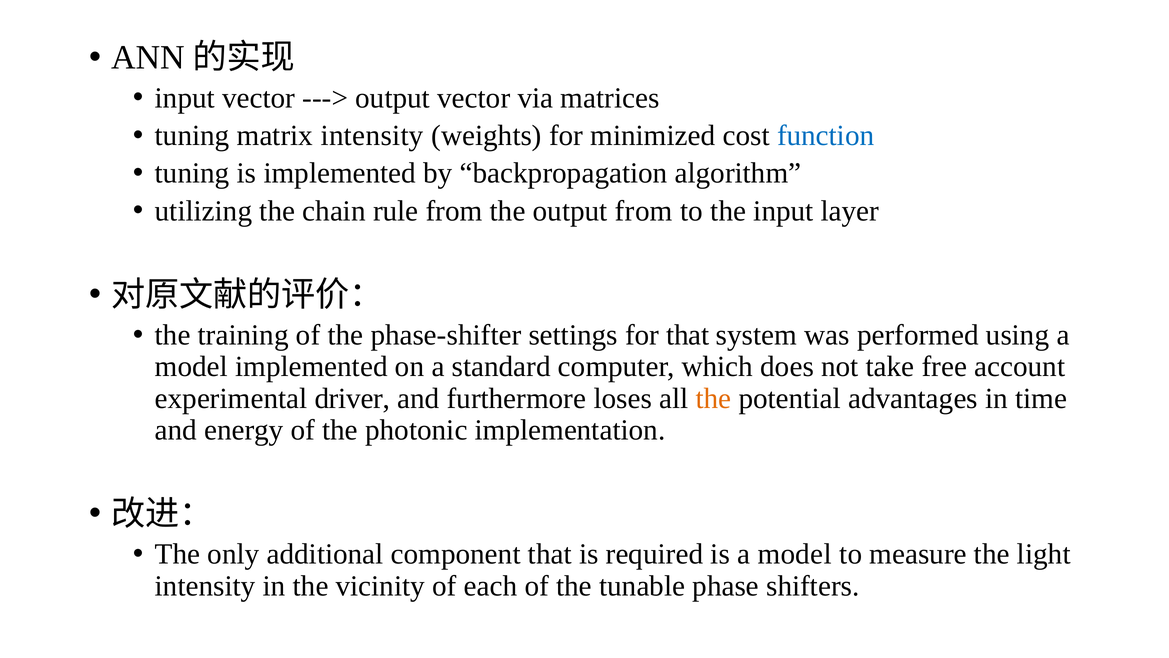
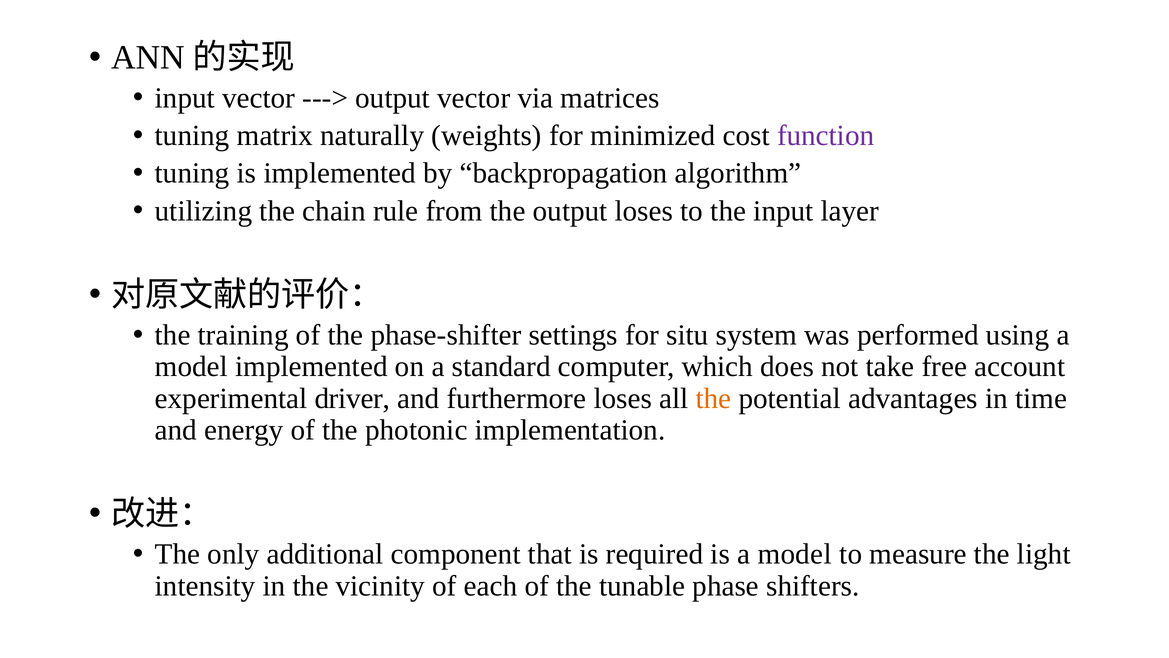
matrix intensity: intensity -> naturally (372, 136)
function colour: blue -> purple (826, 136)
output from: from -> loses (644, 211)
for that: that -> situ (688, 335)
